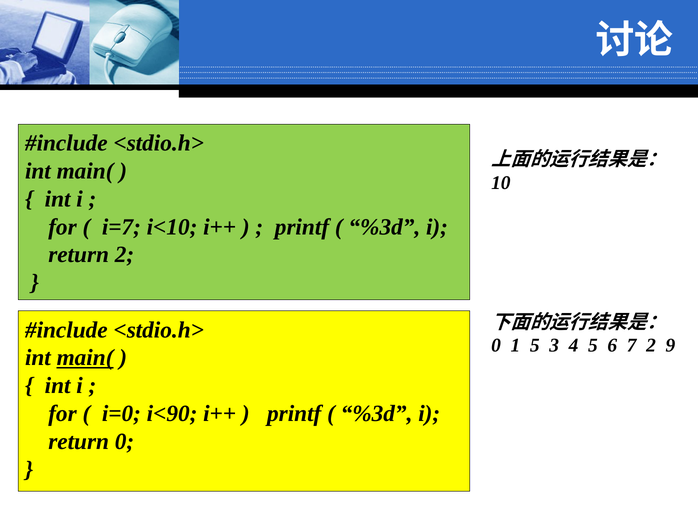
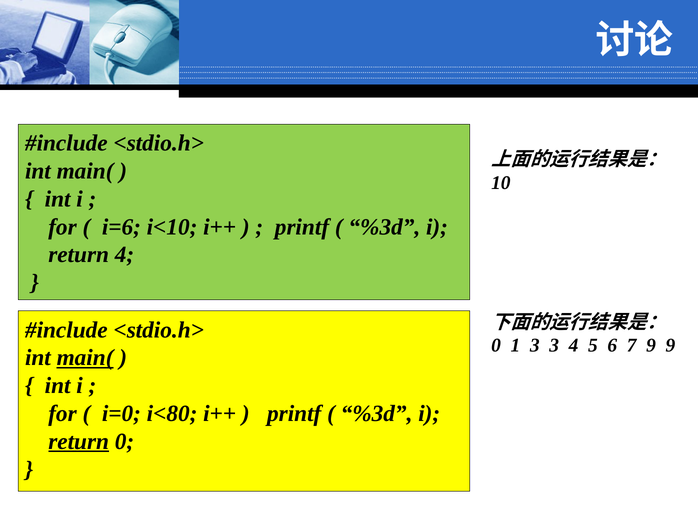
i=7: i=7 -> i=6 (121, 227)
return 2: 2 -> 4 (124, 255)
1 5: 5 -> 3 (535, 346)
7 2: 2 -> 9 (651, 346)
i<90: i<90 -> i<80 (172, 414)
return underline: none -> present (79, 442)
